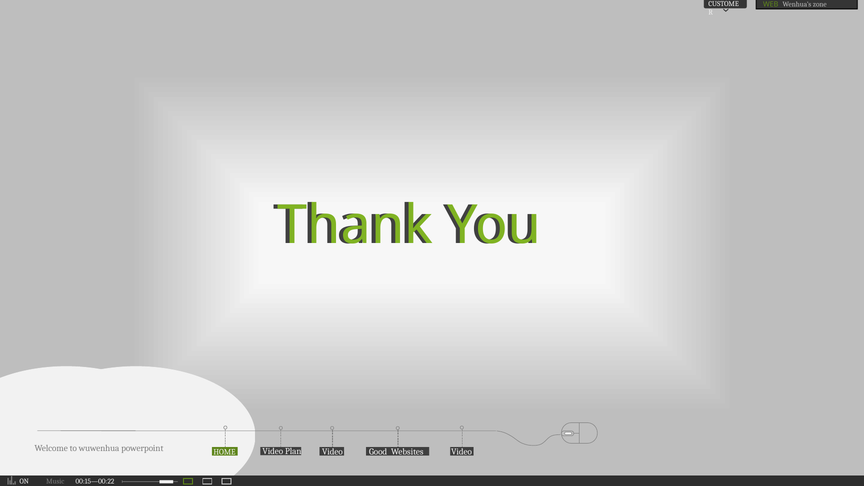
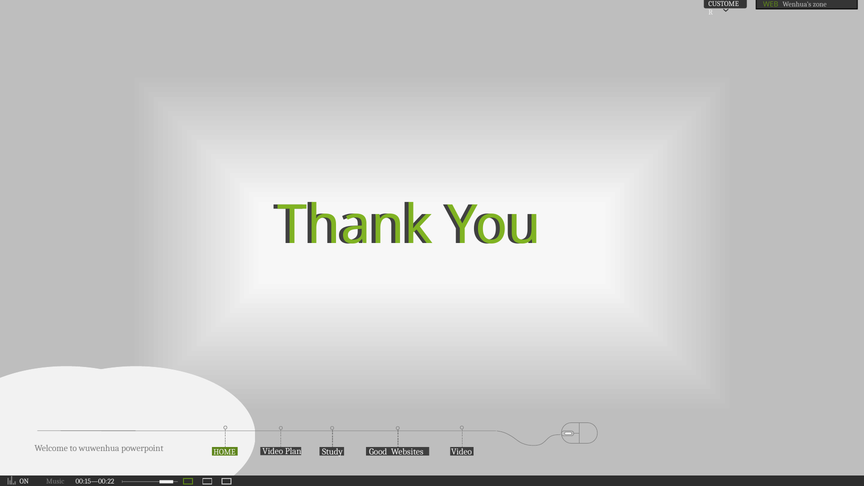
Plan Video: Video -> Study (332, 452)
